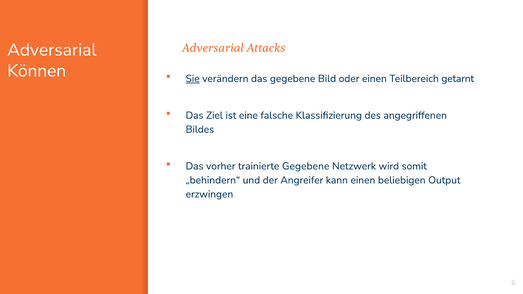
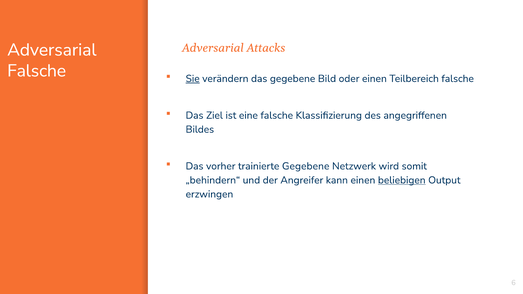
Können: Können -> Falsche (37, 71)
Teilbereich getarnt: getarnt -> falsche (458, 79)
beliebigen underline: none -> present (402, 180)
